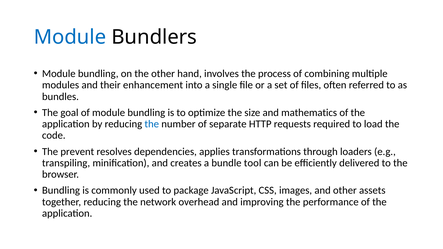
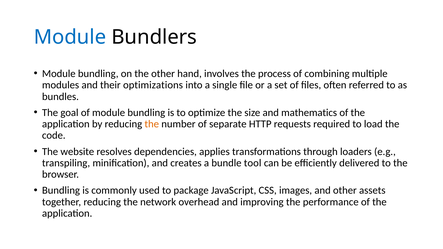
enhancement: enhancement -> optimizations (153, 85)
the colour: blue -> orange (152, 124)
prevent: prevent -> website (77, 152)
